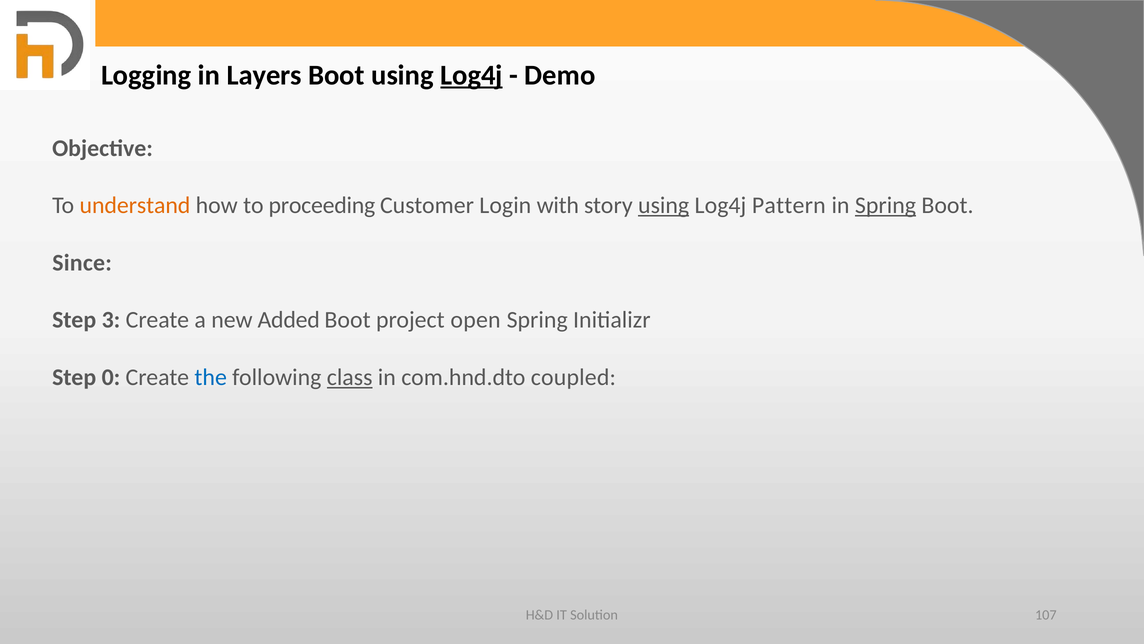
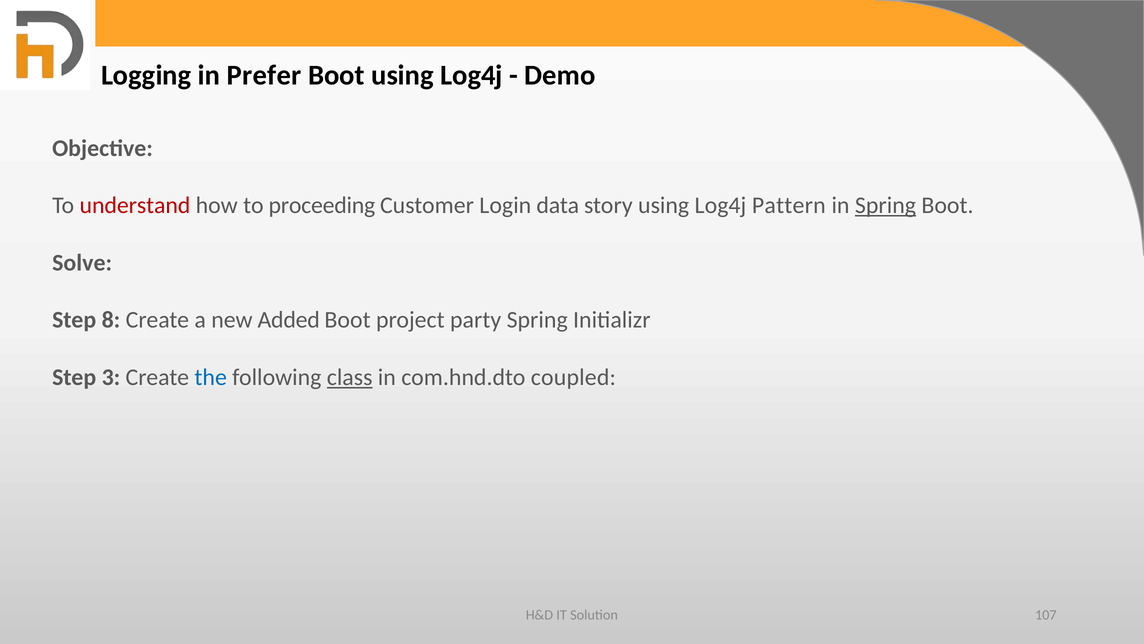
Layers: Layers -> Prefer (264, 75)
Log4j underline: present -> none (472, 75)
understand colour: orange -> red (135, 205)
with: with -> data (558, 205)
using underline: present -> none (664, 205)
Since: Since -> Solve (82, 263)
3: 3 -> 8 (111, 320)
open: open -> party (476, 320)
0: 0 -> 3 (111, 377)
